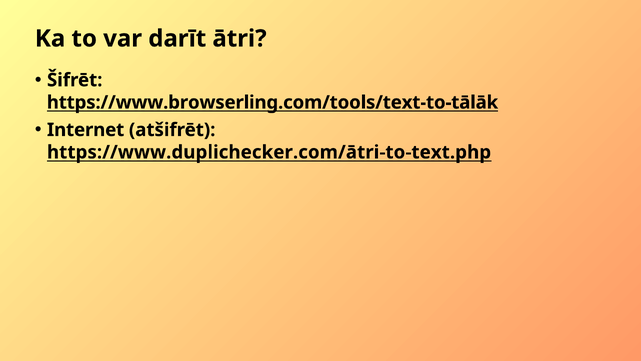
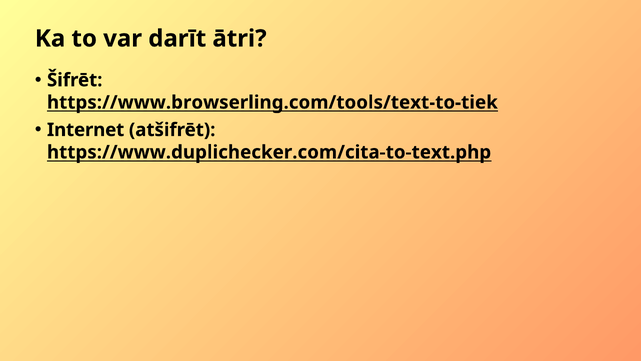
https://www.browserling.com/tools/text-to-tālāk: https://www.browserling.com/tools/text-to-tālāk -> https://www.browserling.com/tools/text-to-tiek (272, 102)
https://www.duplichecker.com/ātri-to-text.php: https://www.duplichecker.com/ātri-to-text.php -> https://www.duplichecker.com/cita-to-text.php (269, 152)
